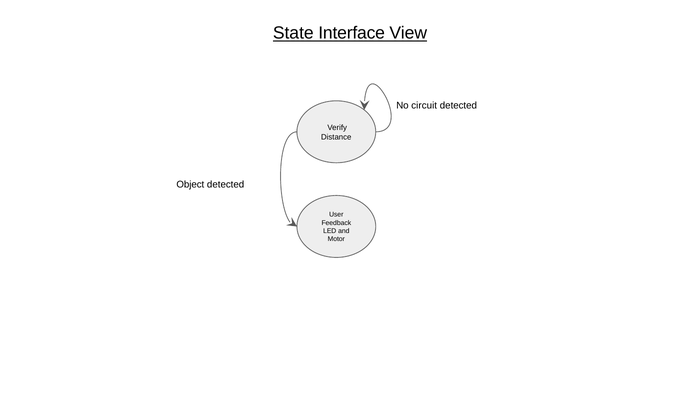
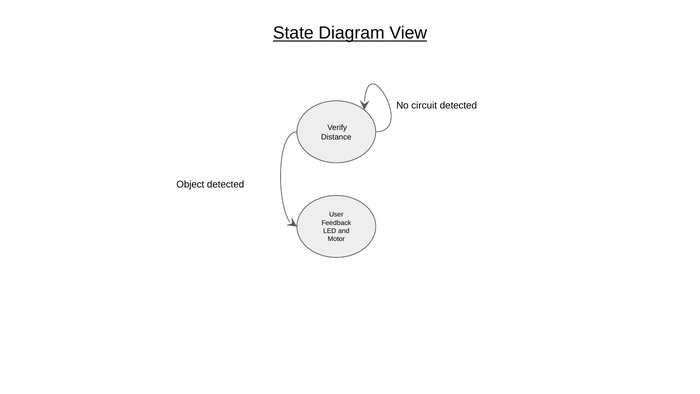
Interface: Interface -> Diagram (352, 33)
